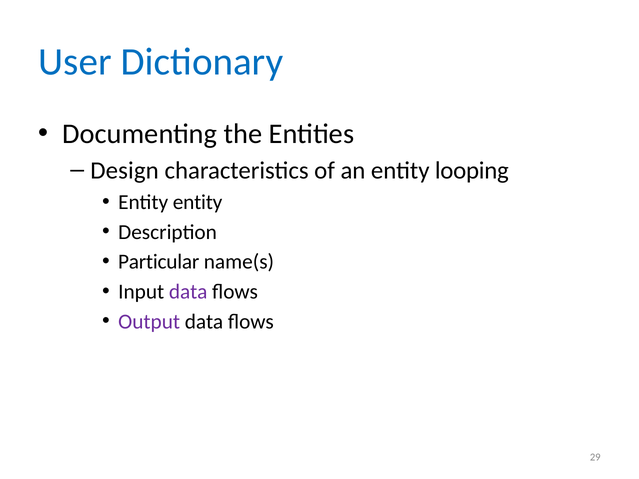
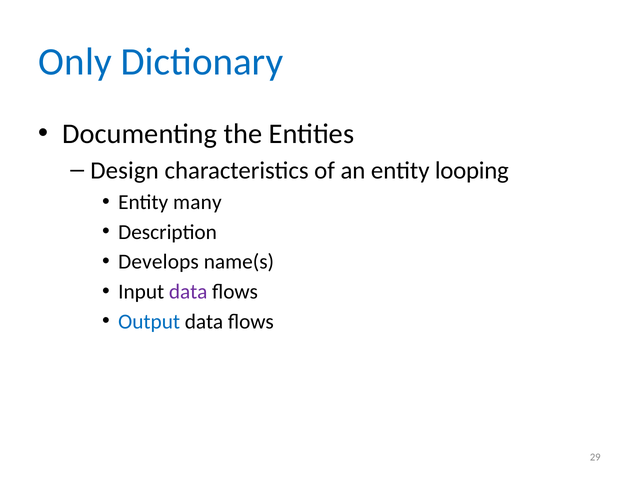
User: User -> Only (75, 62)
Entity entity: entity -> many (197, 202)
Particular: Particular -> Develops (159, 262)
Output colour: purple -> blue (149, 322)
